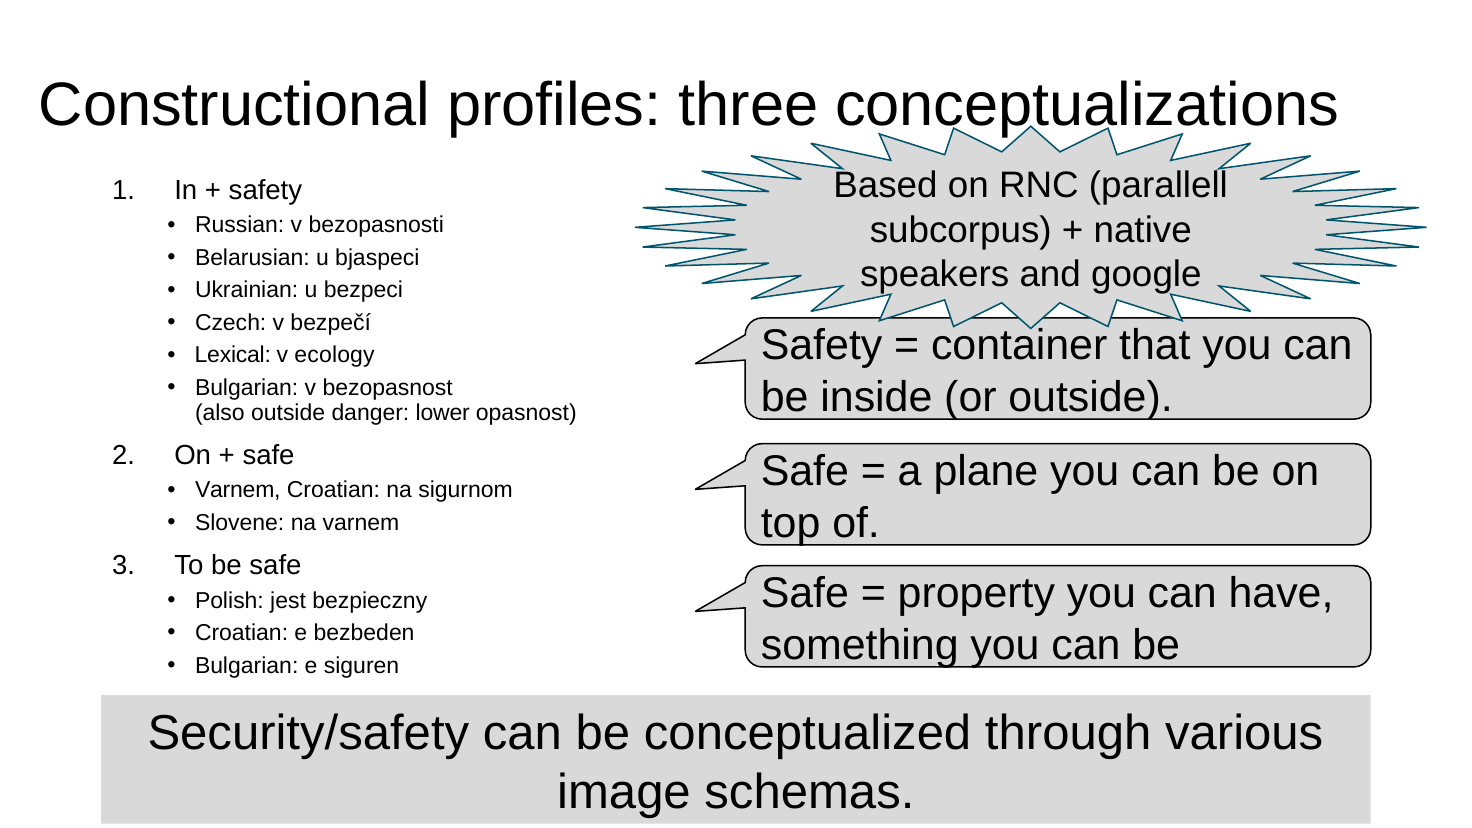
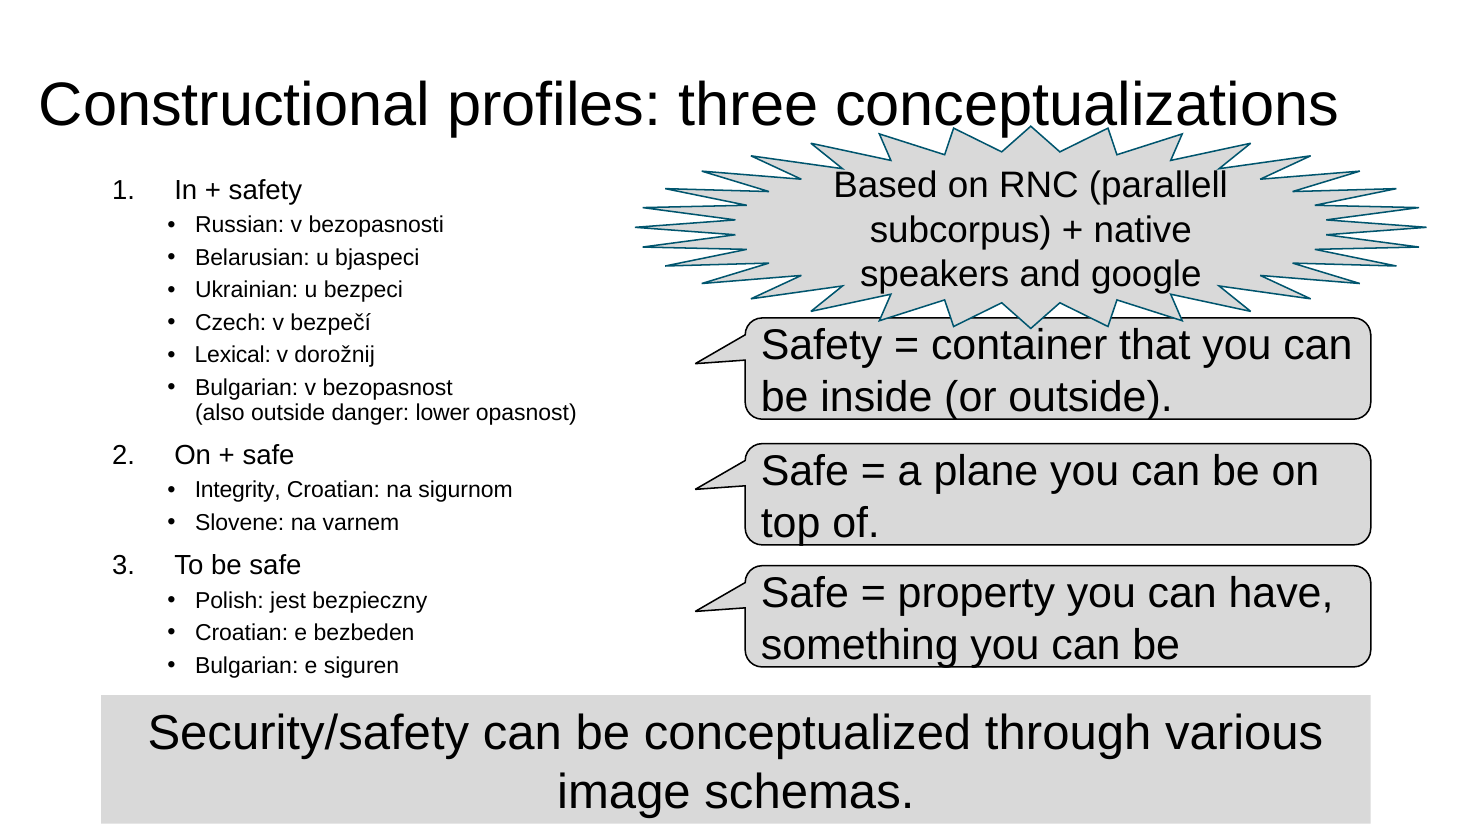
ecology: ecology -> dorožnij (335, 355)
Varnem: Varnem -> Integrity (238, 490)
